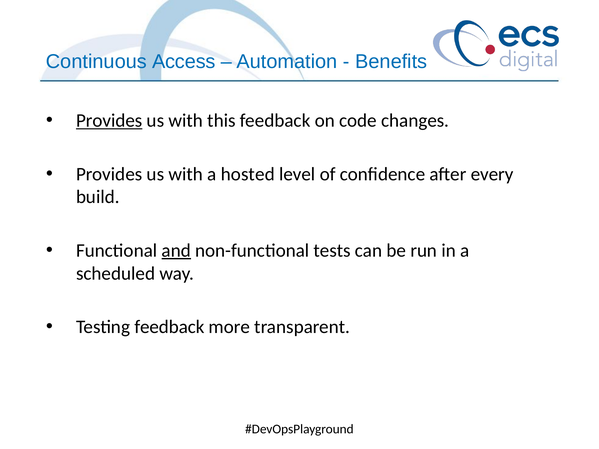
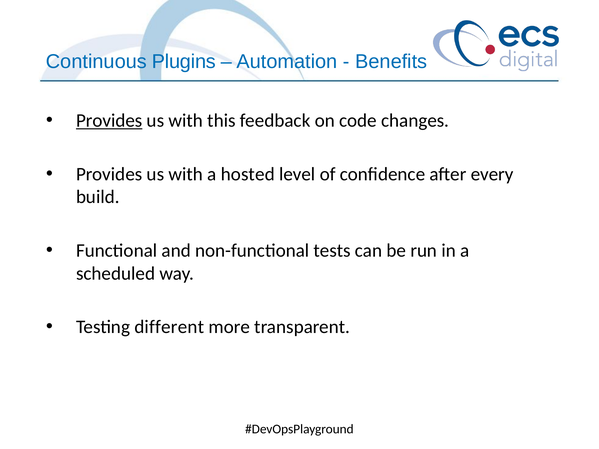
Access: Access -> Plugins (184, 62)
and underline: present -> none (176, 251)
Testing feedback: feedback -> different (169, 327)
